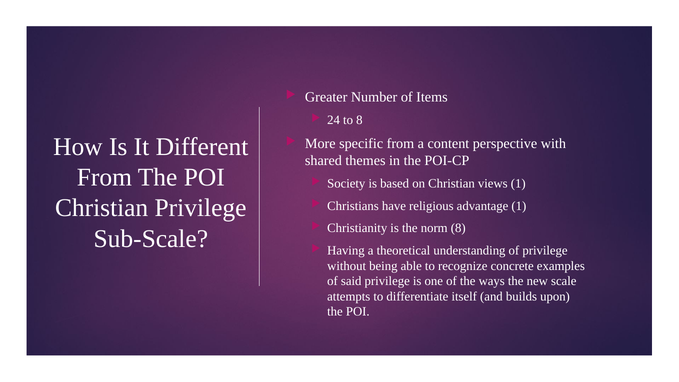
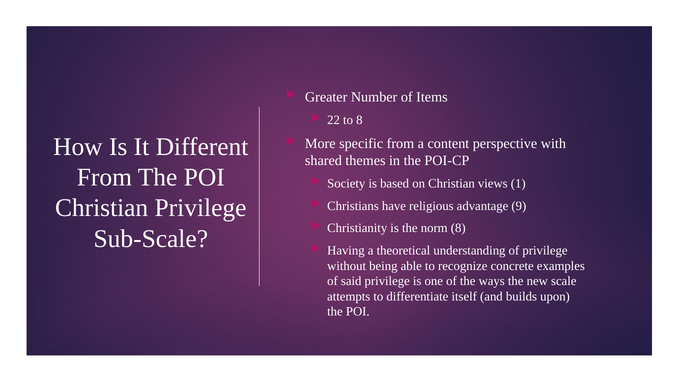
24: 24 -> 22 (334, 120)
advantage 1: 1 -> 9 (519, 206)
